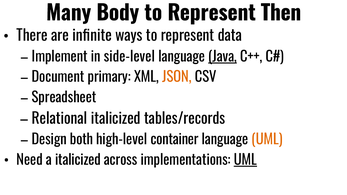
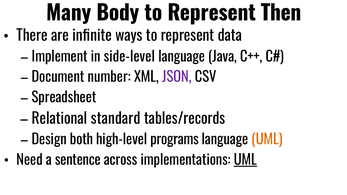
Java underline: present -> none (223, 57)
primary: primary -> number (109, 77)
JSON colour: orange -> purple (177, 77)
Relational italicized: italicized -> standard (116, 119)
container: container -> programs (175, 140)
a italicized: italicized -> sentence (78, 160)
